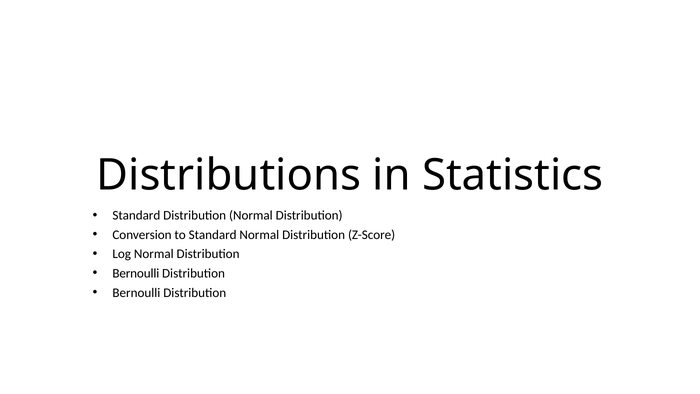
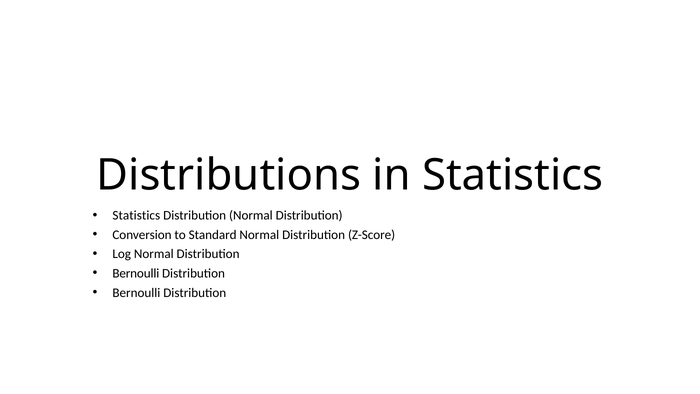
Standard: Standard -> Statistics (136, 215)
